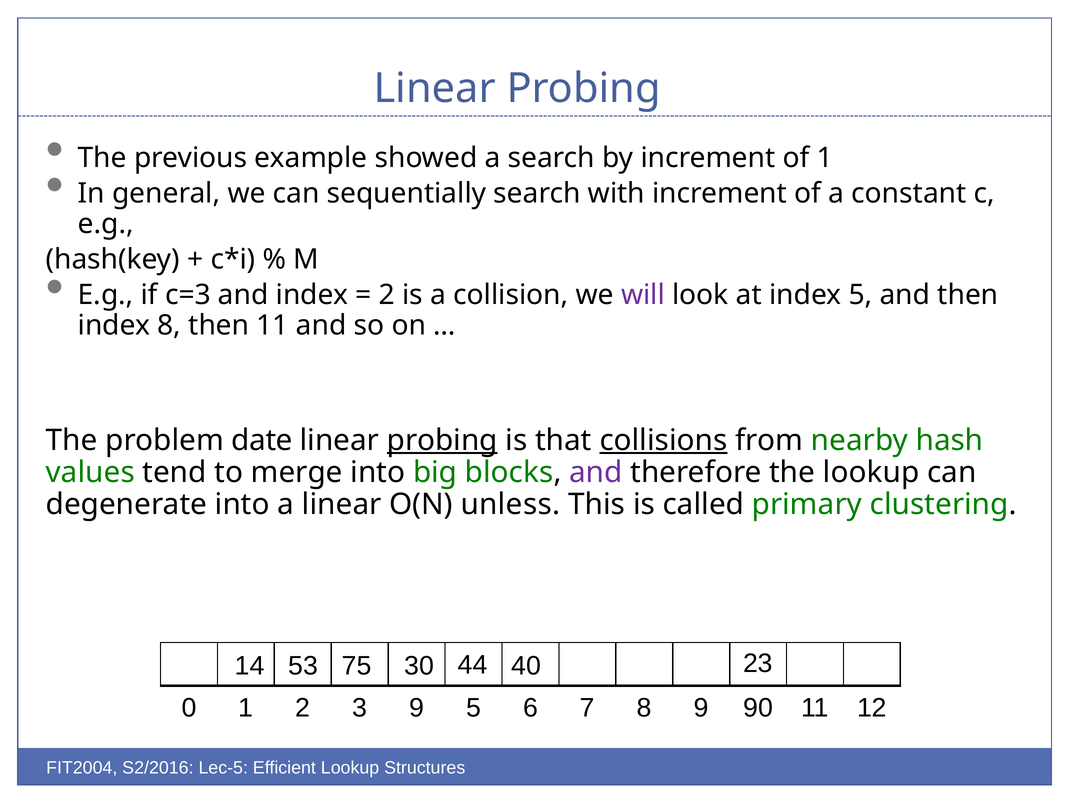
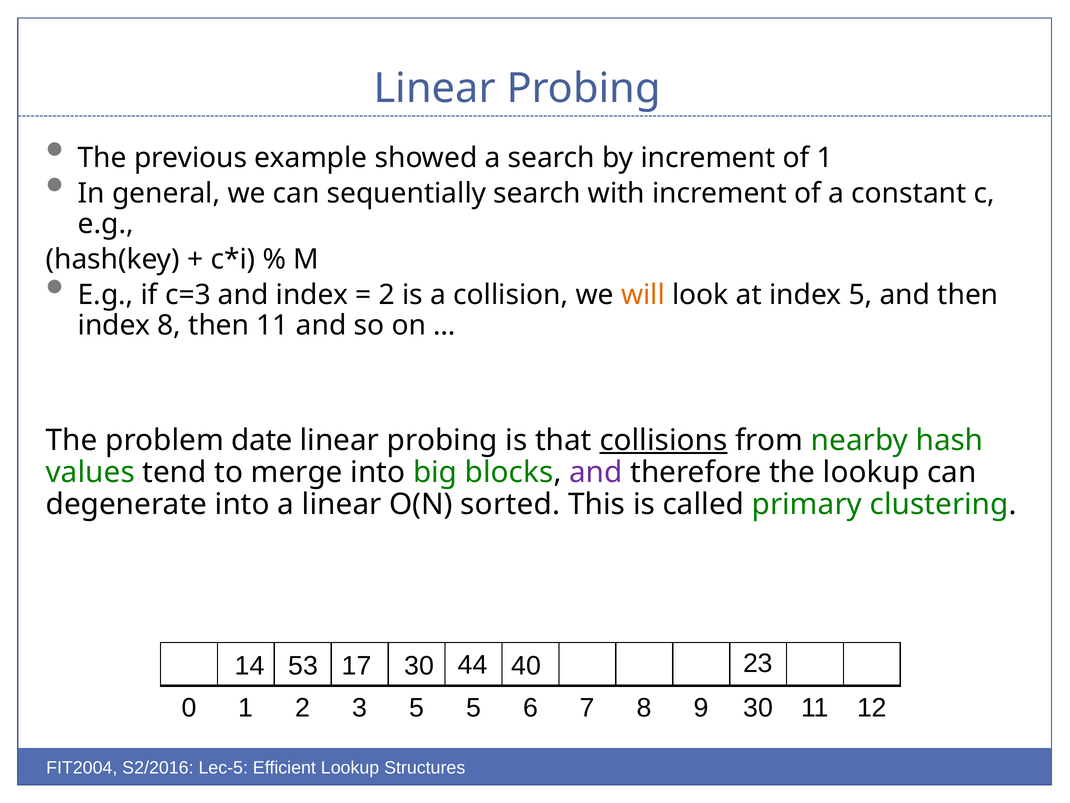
will colour: purple -> orange (643, 295)
probing underline: present -> none (442, 440)
unless: unless -> sorted (510, 504)
75: 75 -> 17 (357, 665)
3 9: 9 -> 5 (417, 707)
9 90: 90 -> 30 (758, 707)
